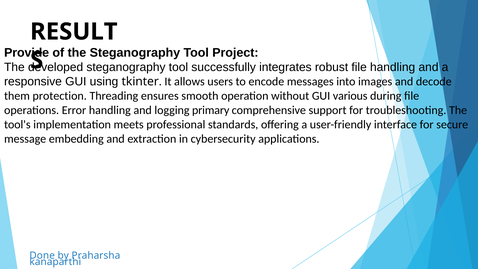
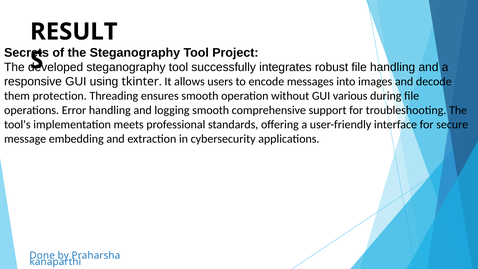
Provide: Provide -> Secrets (27, 53)
logging primary: primary -> smooth (211, 110)
